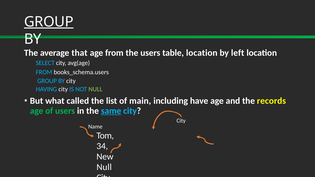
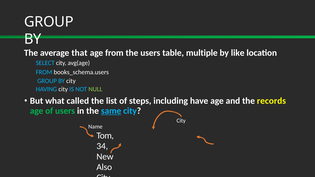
GROUP underline: present -> none (49, 22)
table location: location -> multiple (202, 53)
left: left -> like (238, 53)
main: main -> steps (140, 101)
Null: Null -> Also (104, 167)
